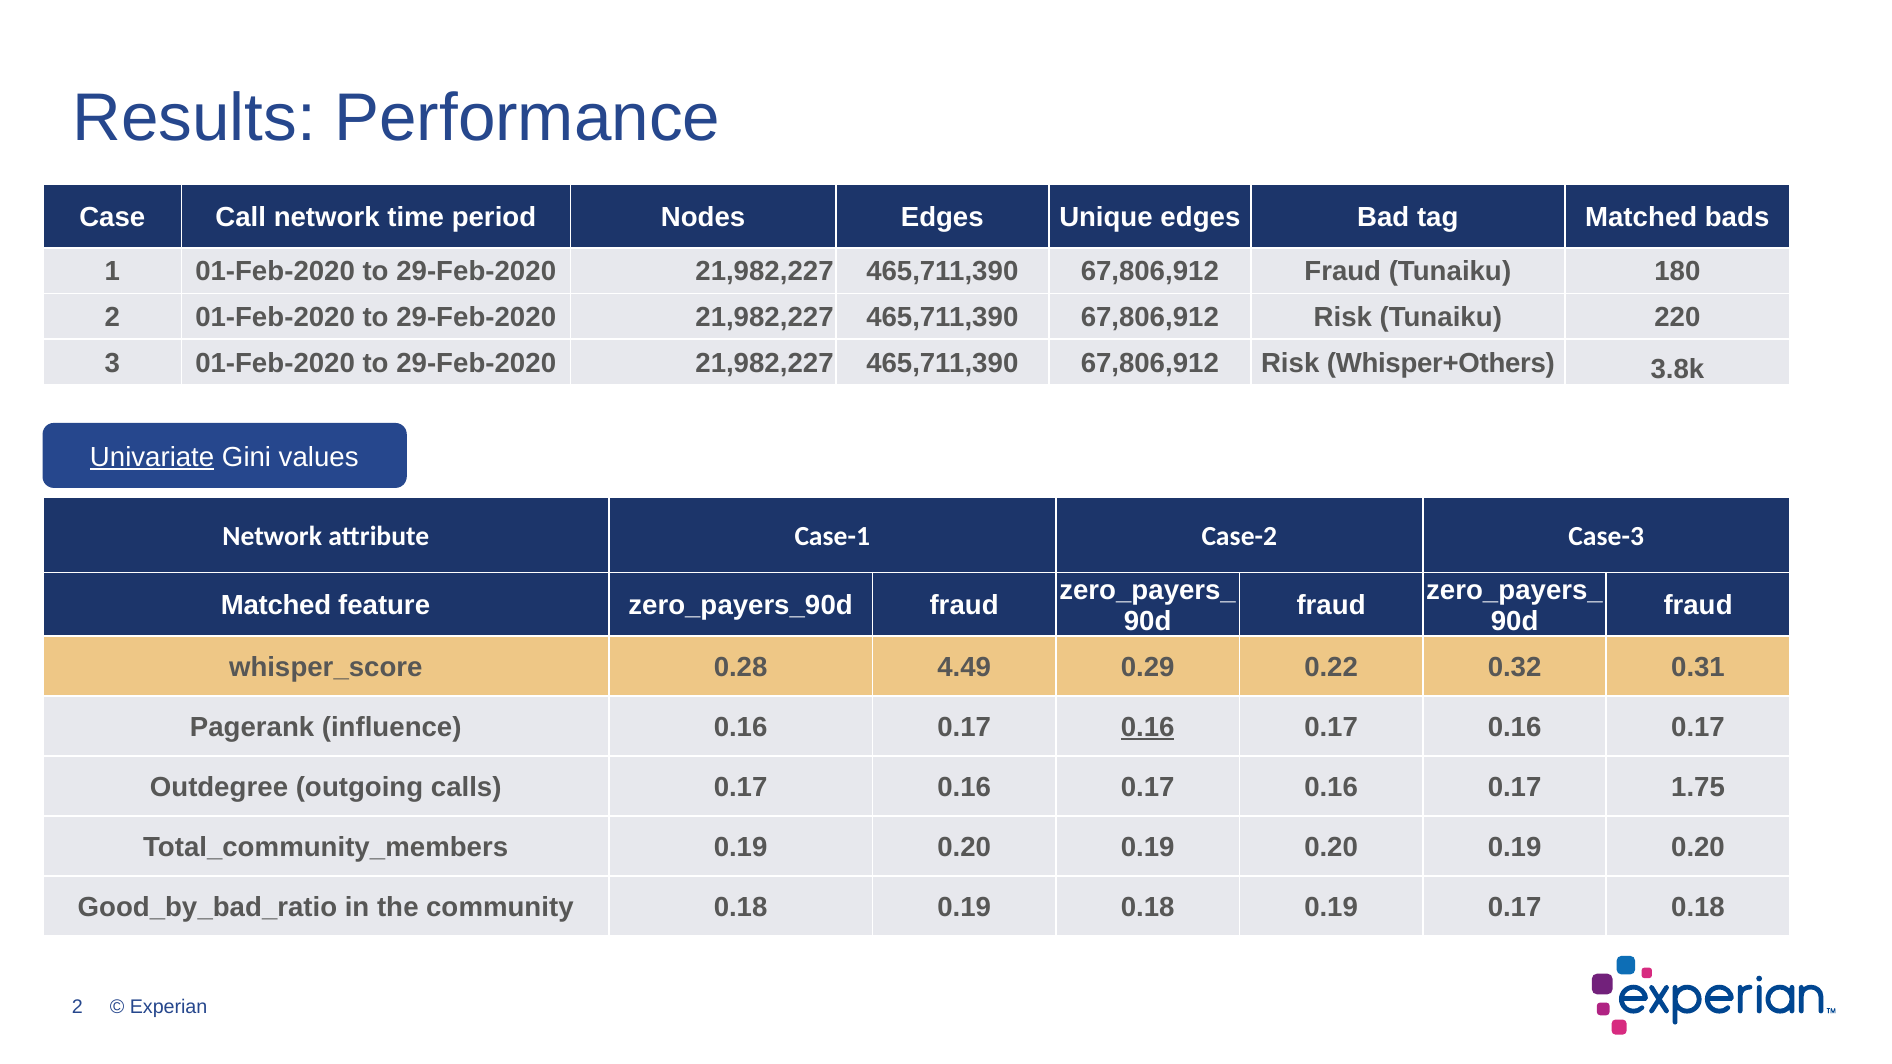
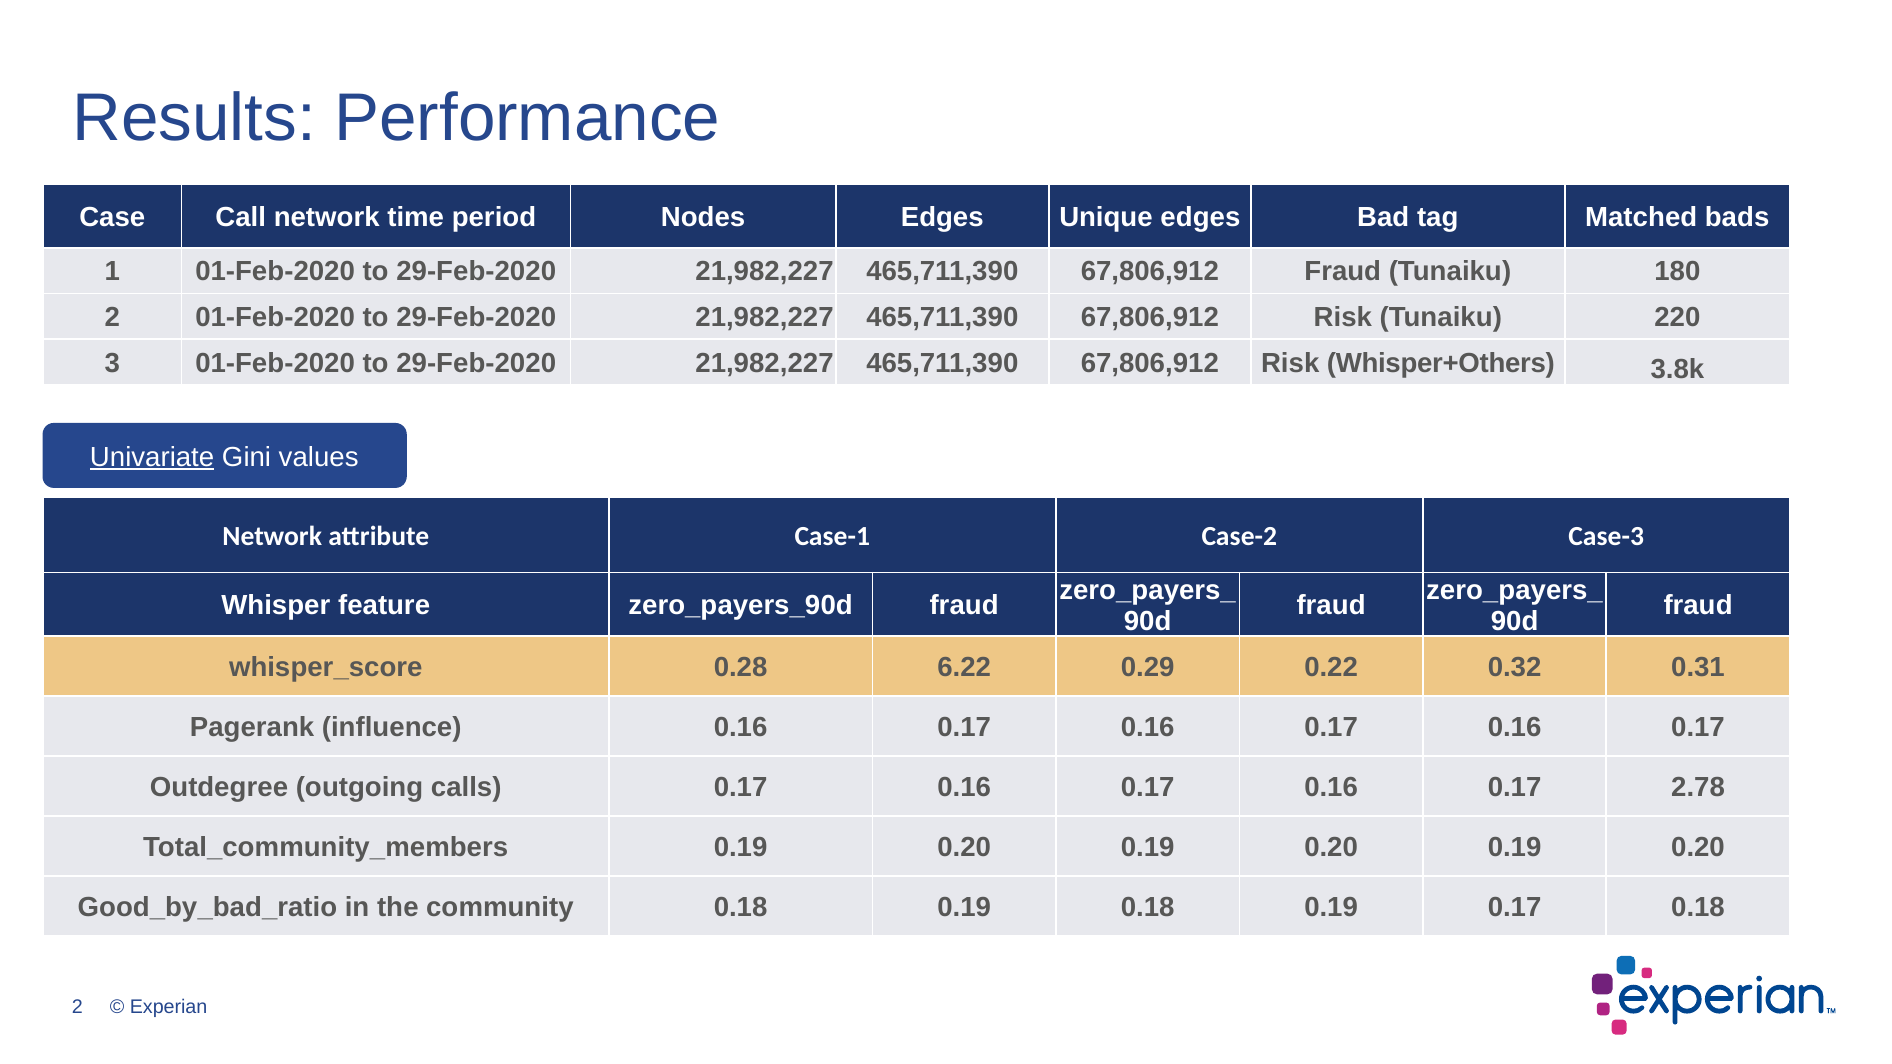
Matched: Matched -> Whisper (276, 606)
4.49: 4.49 -> 6.22 (964, 667)
0.16 underline: present -> none (1148, 727)
1.75: 1.75 -> 2.78 (1698, 787)
